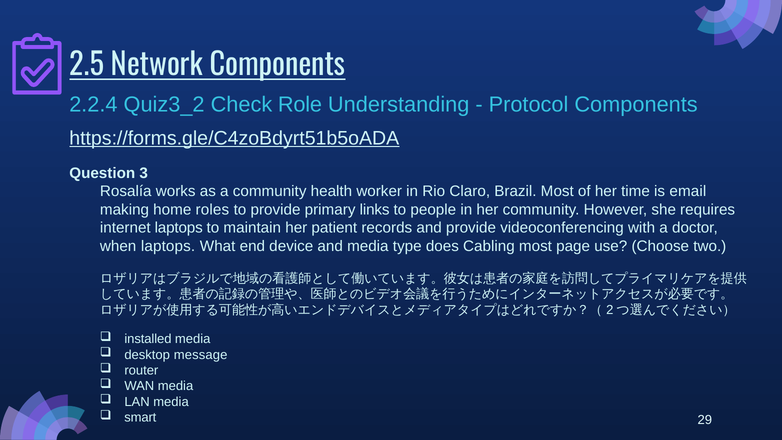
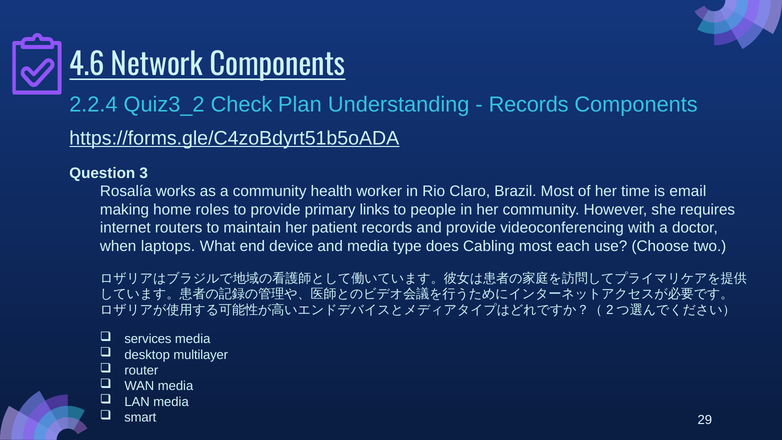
2.5: 2.5 -> 4.6 (87, 65)
Role: Role -> Plan (300, 104)
Protocol: Protocol -> Records (529, 104)
internet laptops: laptops -> routers (179, 228)
page: page -> each (573, 246)
installed: installed -> services (148, 339)
message: message -> multilayer (201, 355)
